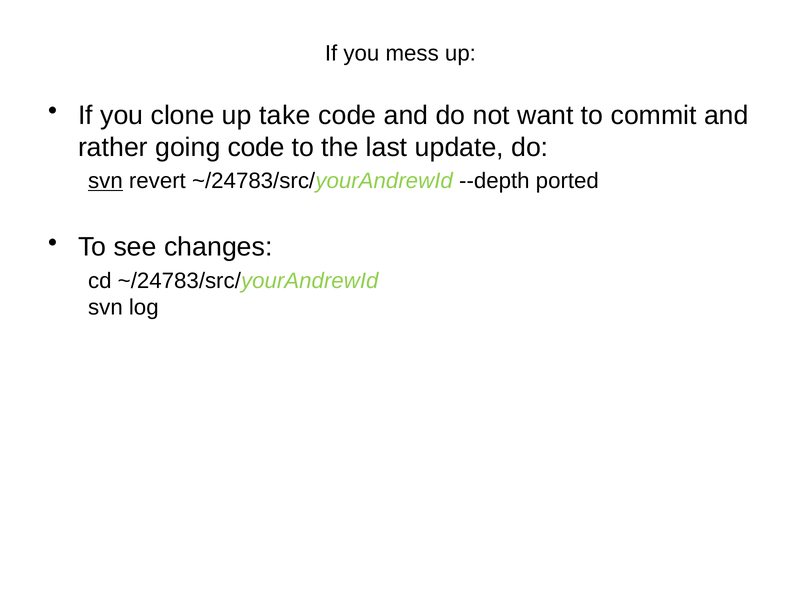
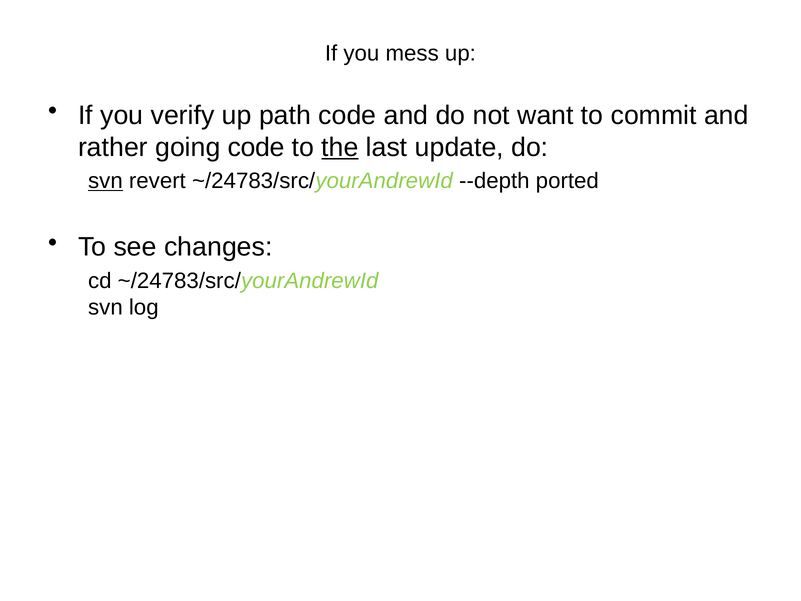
clone: clone -> verify (183, 115)
take: take -> path (285, 115)
the underline: none -> present (340, 147)
